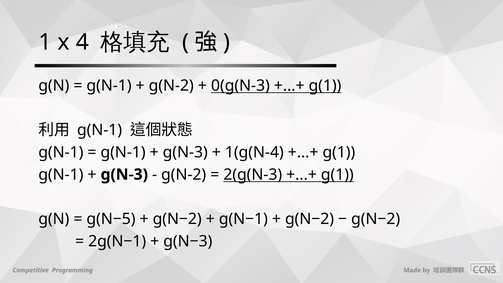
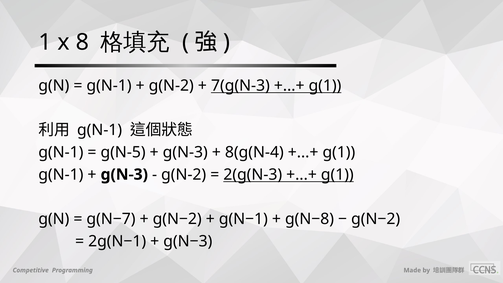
4: 4 -> 8 (82, 42)
0(g(N-3: 0(g(N-3 -> 7(g(N-3 (240, 86)
g(N-1: g(N-1 -> g(N-5 (123, 152)
1(g(N-4: 1(g(N-4 -> 8(g(N-4 (254, 152)
g(N−5: g(N−5 -> g(N−7 (111, 219)
g(N−2: g(N−2 -> g(N−8 (309, 219)
